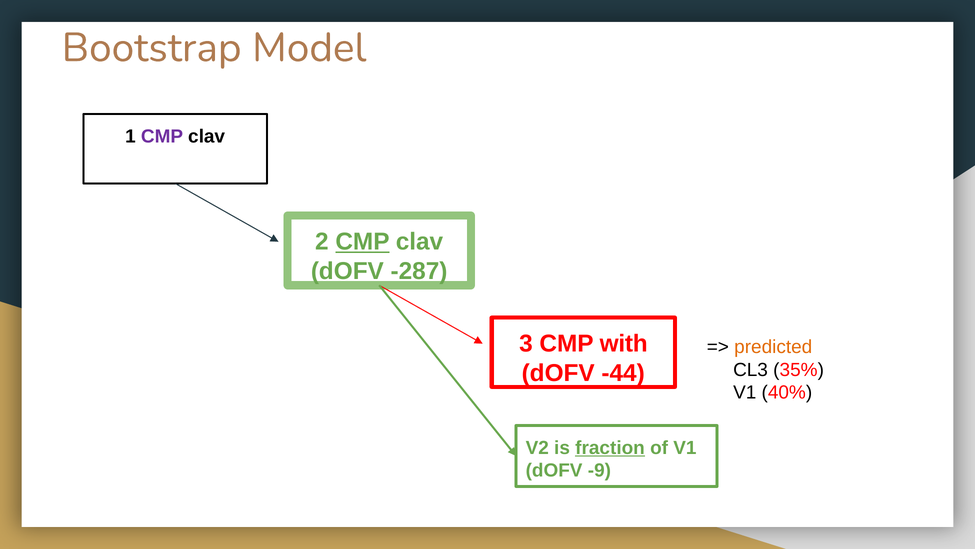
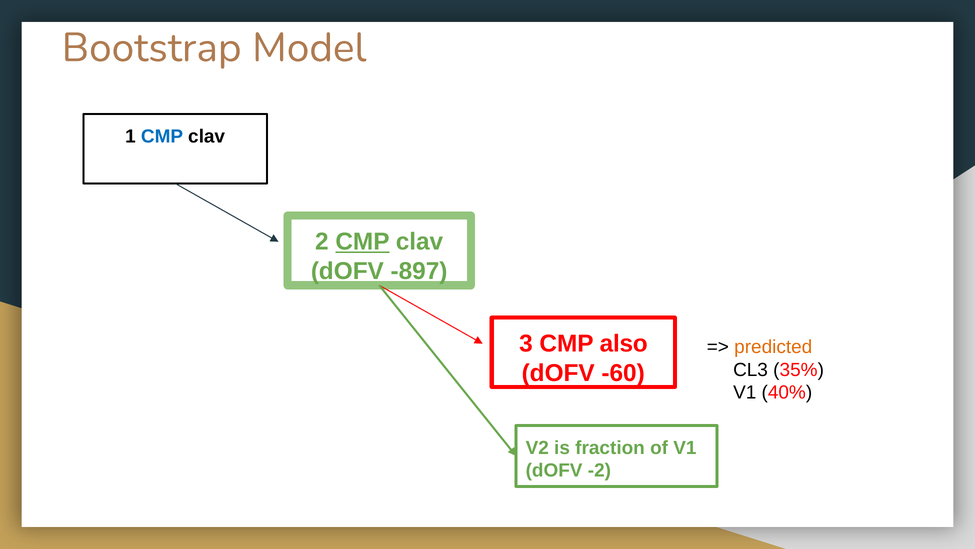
CMP colour: purple -> blue (162, 136)
-287: -287 -> -897 (419, 271)
with: with -> also (624, 343)
-44: -44 -> -60 (623, 373)
fraction underline: present -> none (610, 447)
-9: -9 -> -2 (599, 470)
